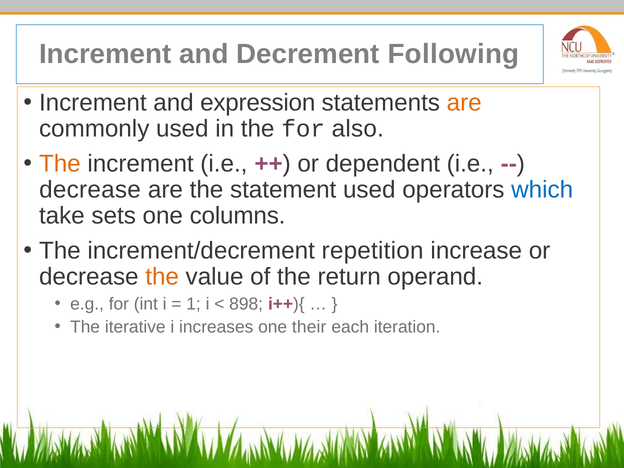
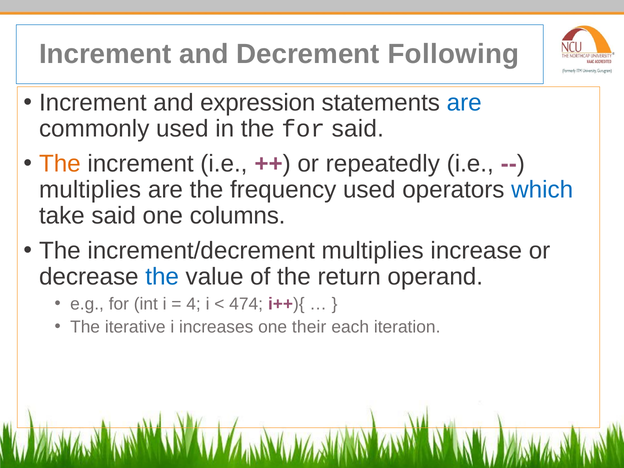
are colour: orange -> blue (464, 103)
for also: also -> said (358, 129)
dependent: dependent -> repeatedly (383, 164)
decrease: decrease -> multiplies (90, 190)
statement: statement -> frequency (283, 190)
take sets: sets -> said (114, 216)
increment/decrement repetition: repetition -> multiplies (373, 251)
the colour: orange -> blue (162, 277)
1: 1 -> 4 (194, 304)
898: 898 -> 474 (246, 304)
